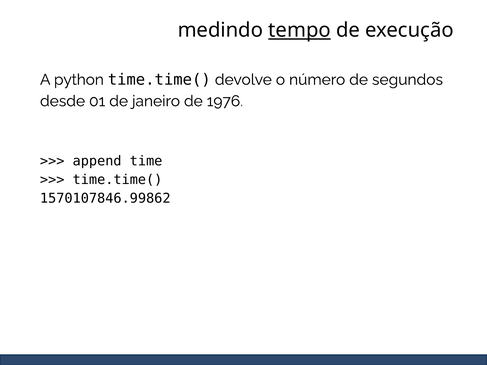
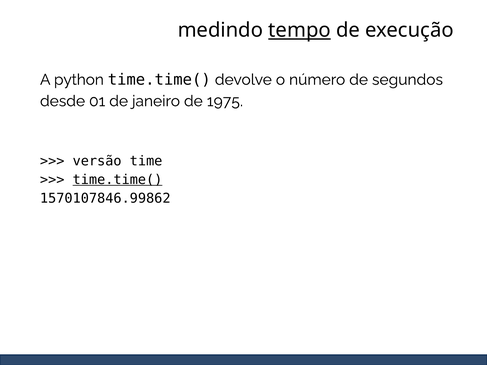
1976: 1976 -> 1975 (225, 101)
append: append -> versão (97, 161)
time.time( underline: none -> present (118, 180)
